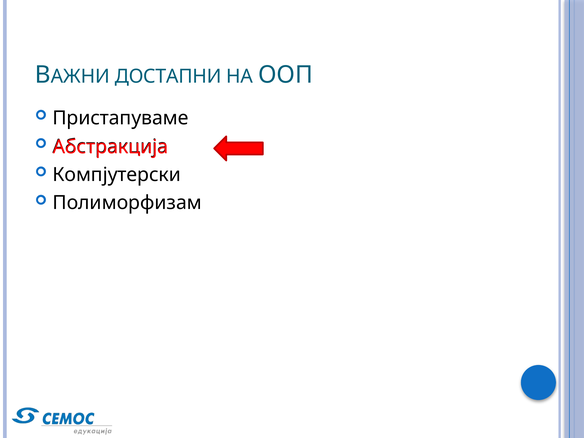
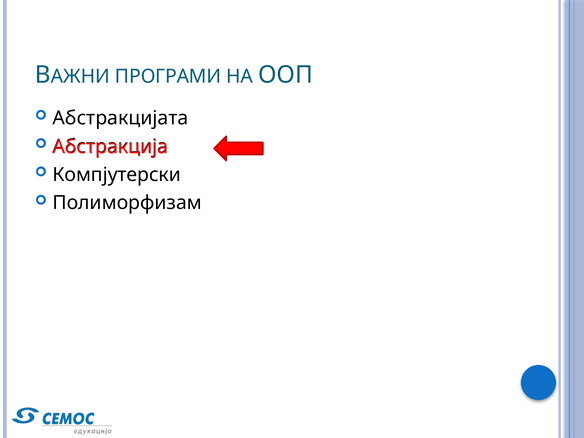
ДОСТАПНИ: ДОСТАПНИ -> ПРОГРАМИ (168, 76)
Пристапуваме: Пристапуваме -> Абстракцијата (120, 118)
